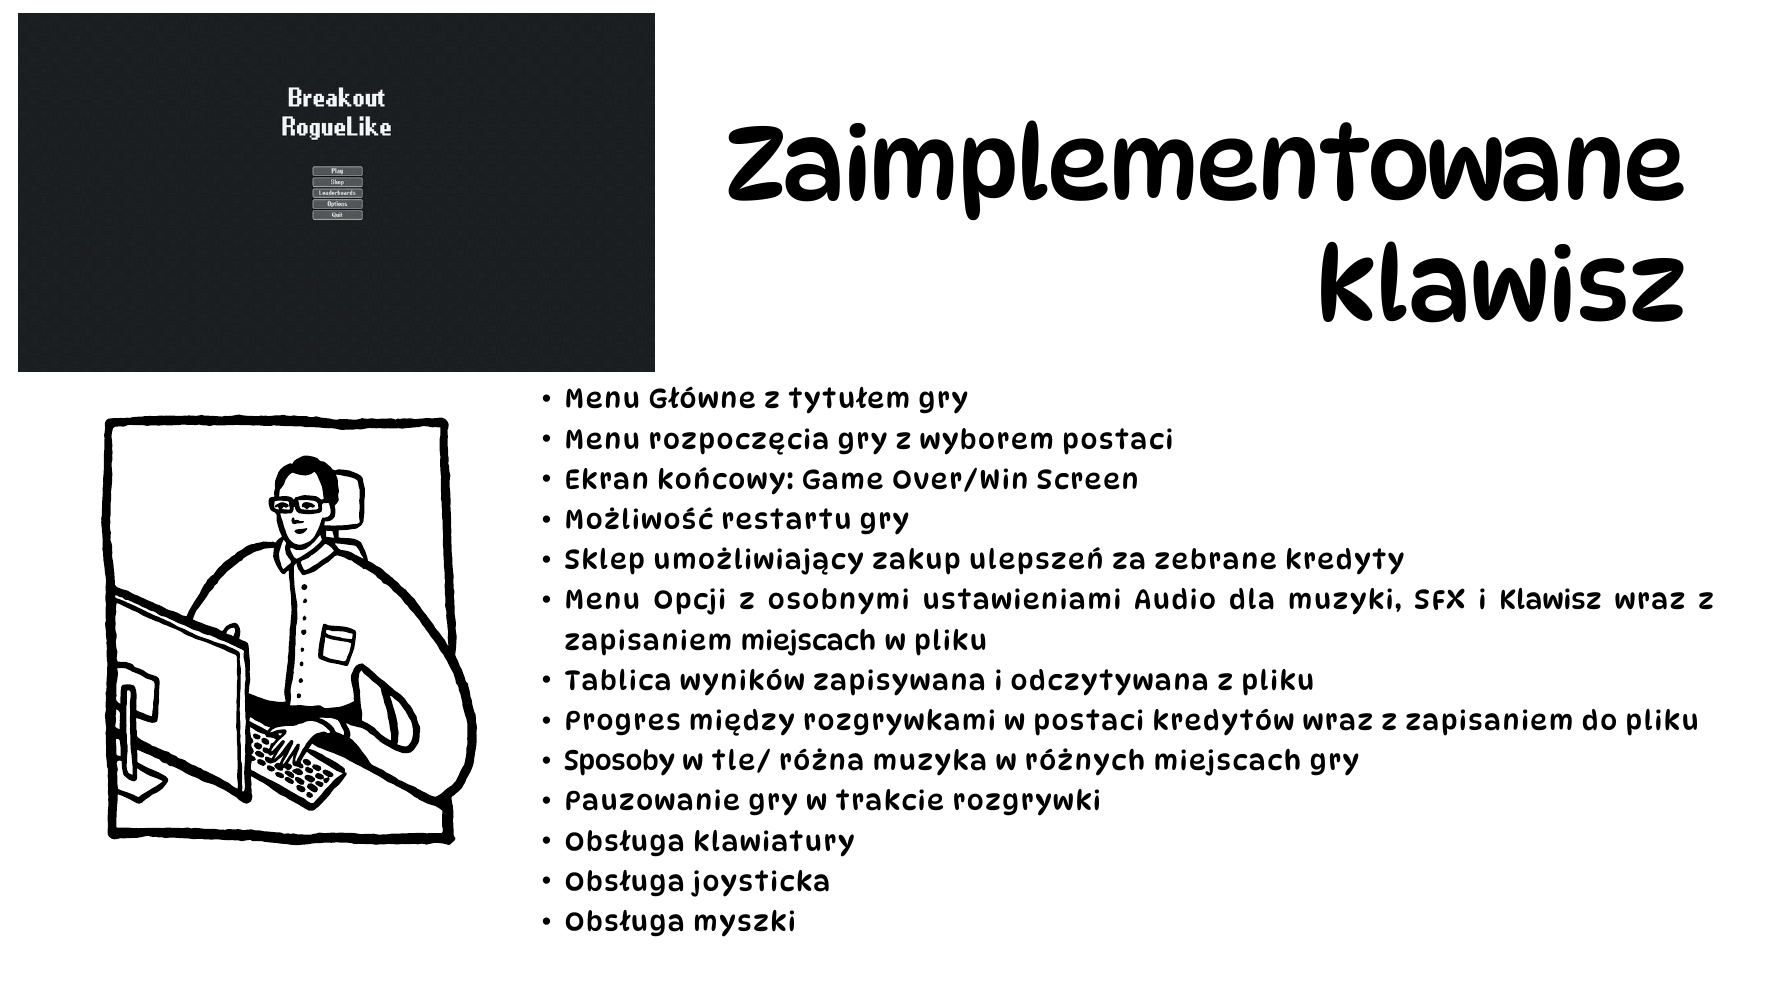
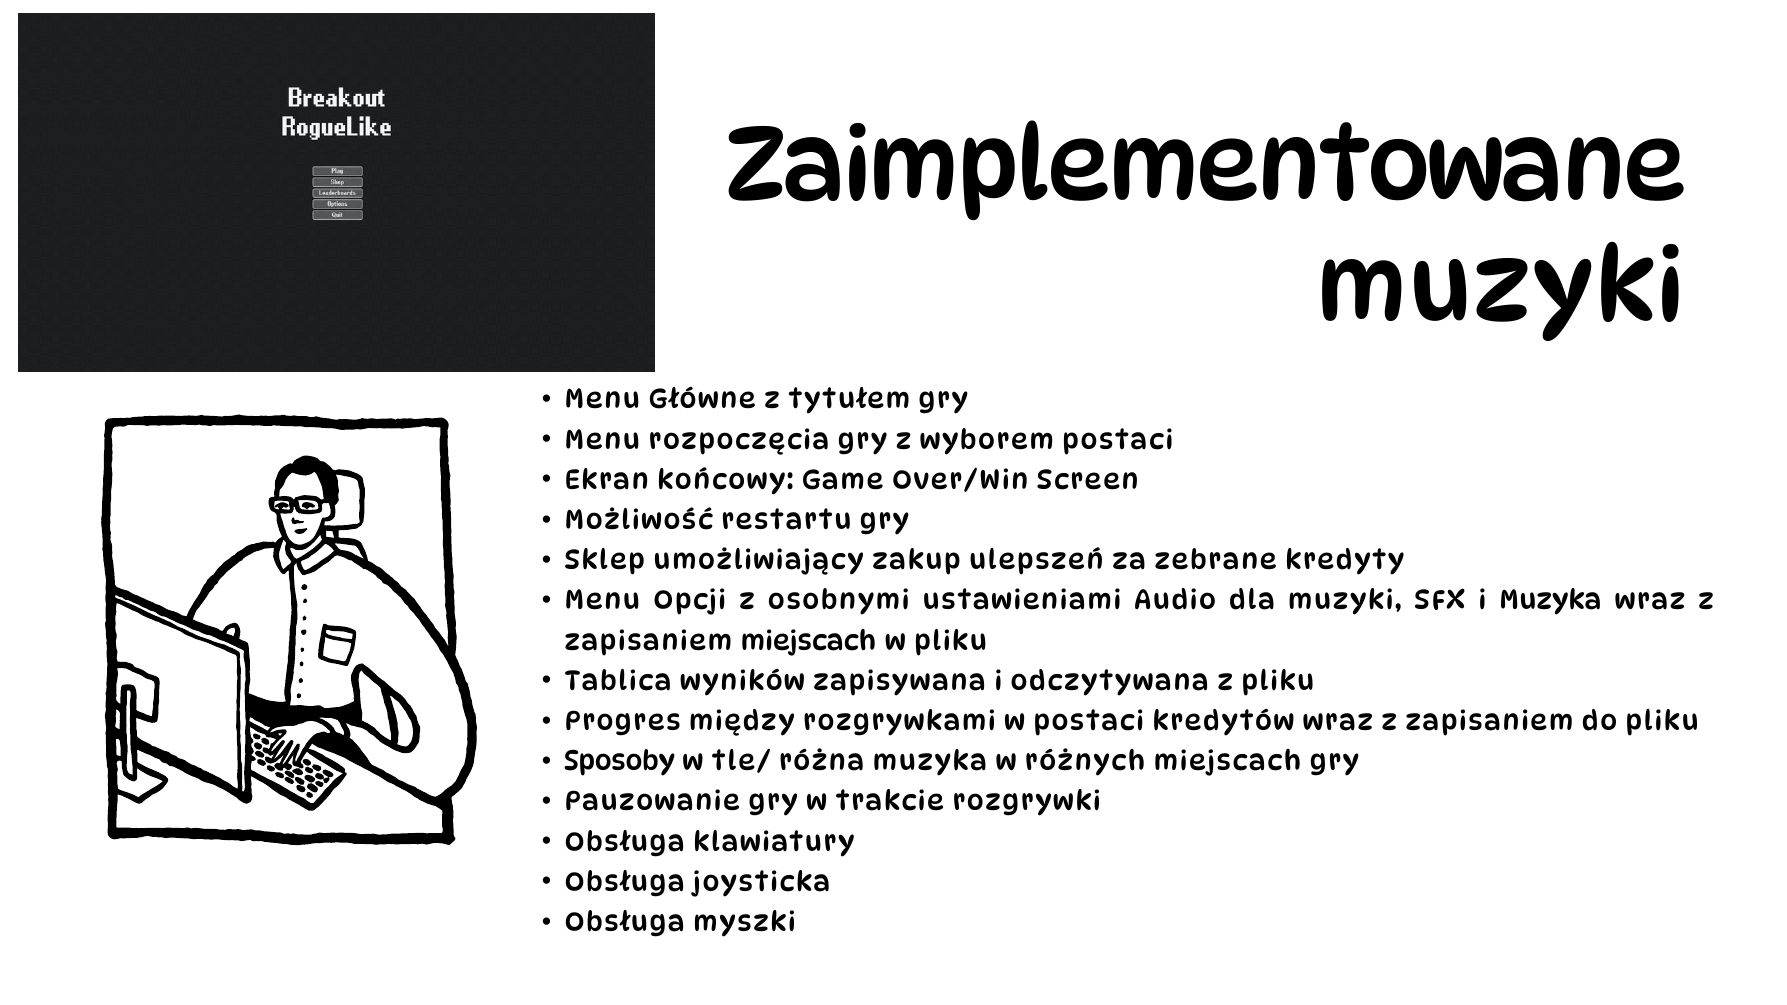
klawisz: klawisz -> muzyki (1501, 288)
i Klawisz: Klawisz -> Muzyka (1551, 601)
